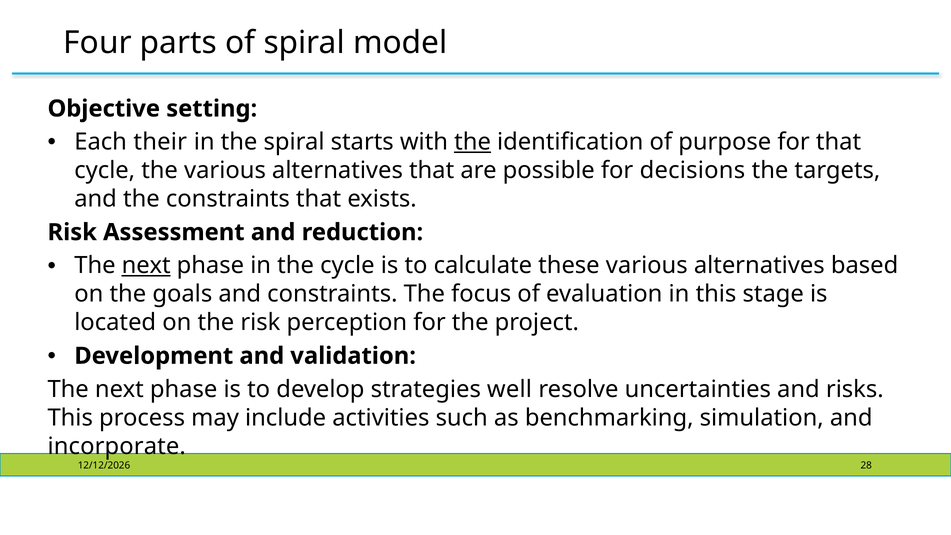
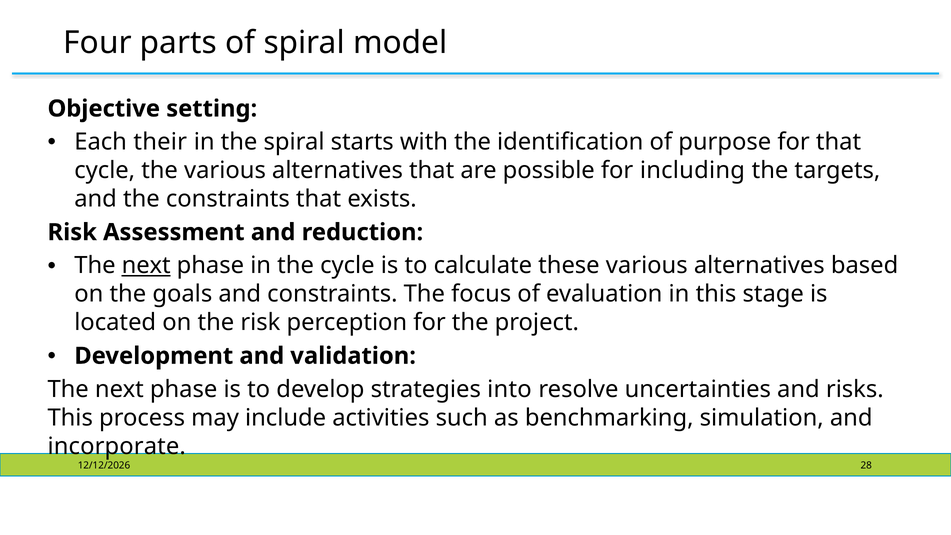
the underline: present -> none (473, 142)
decisions: decisions -> including (692, 170)
well: well -> into (509, 389)
